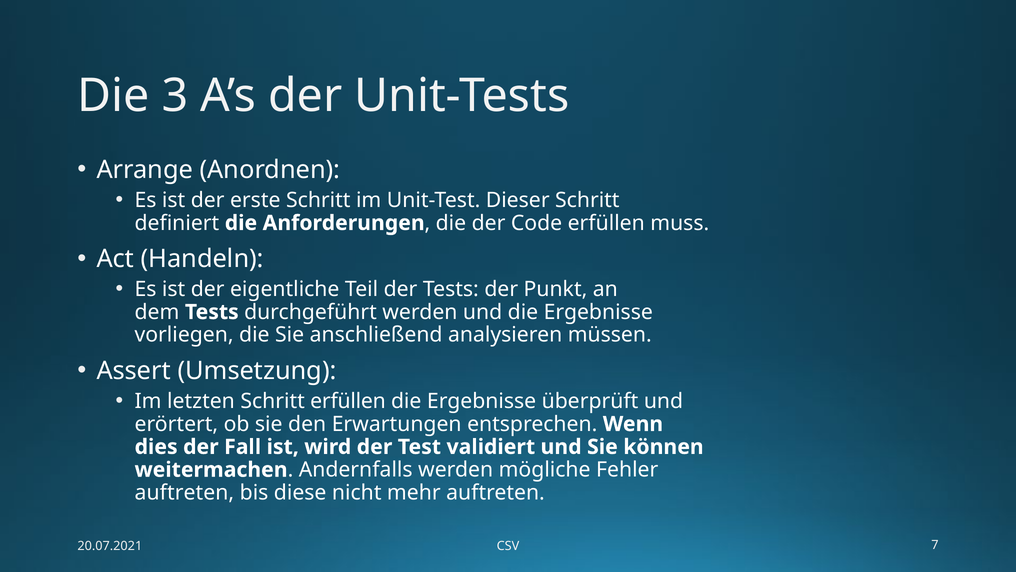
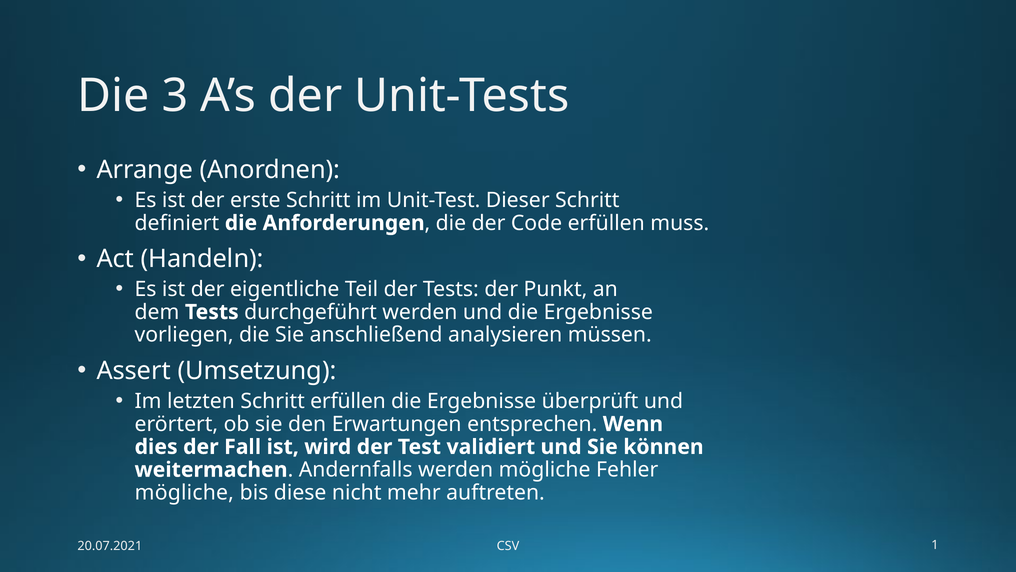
auftreten: auftreten -> mögliche (184, 492)
7: 7 -> 1 (935, 545)
